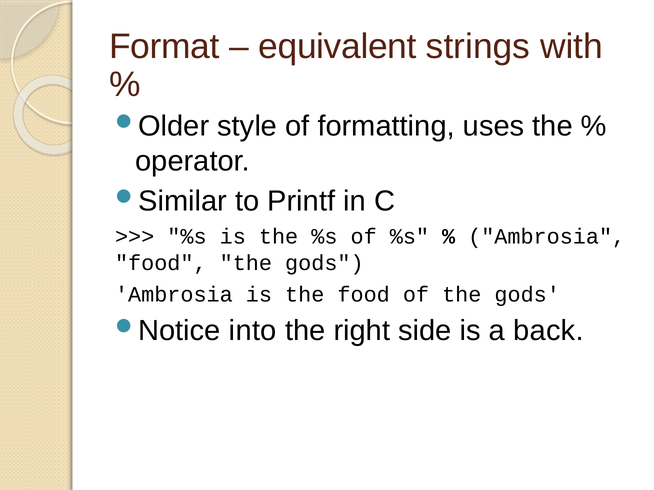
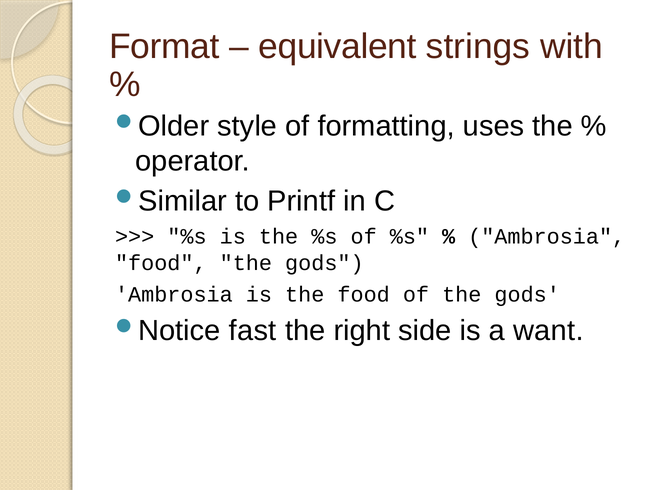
into: into -> fast (253, 331)
back: back -> want (548, 331)
